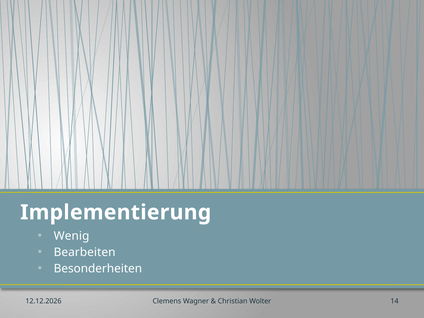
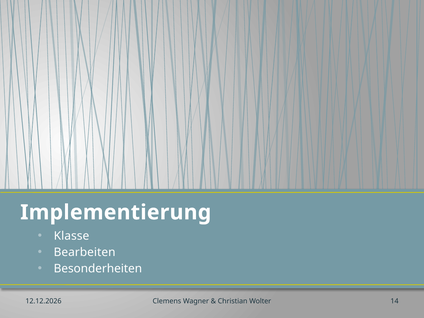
Wenig: Wenig -> Klasse (72, 236)
